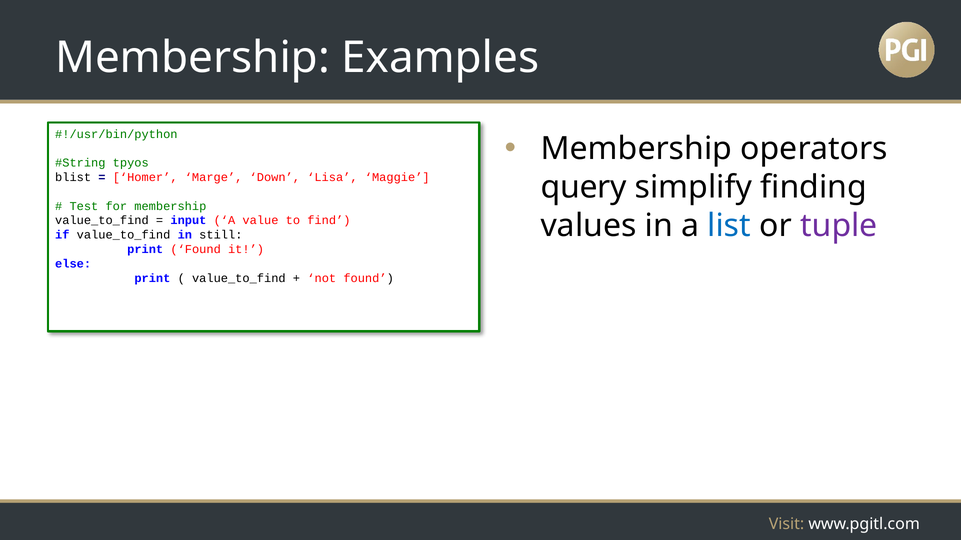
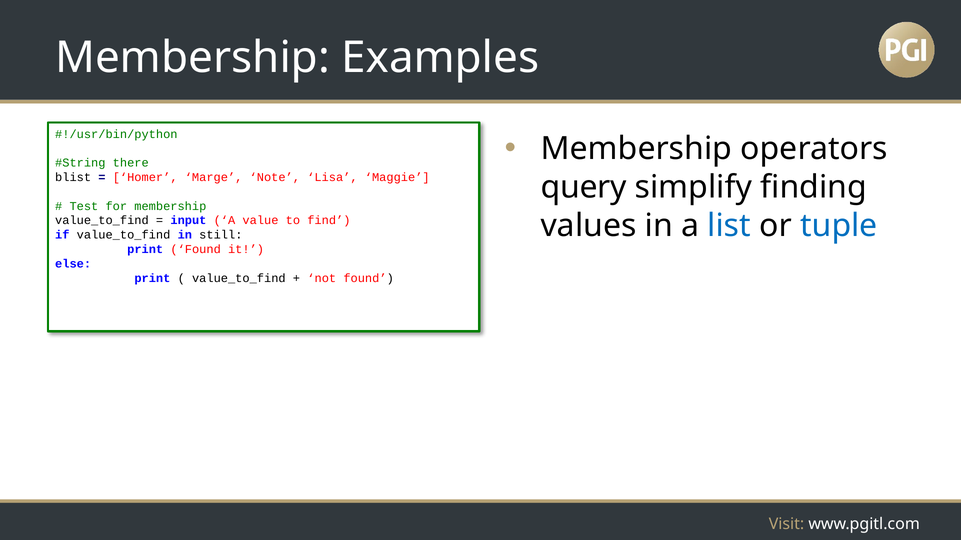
tpyos: tpyos -> there (131, 163)
Down: Down -> Note (275, 178)
tuple colour: purple -> blue (839, 226)
